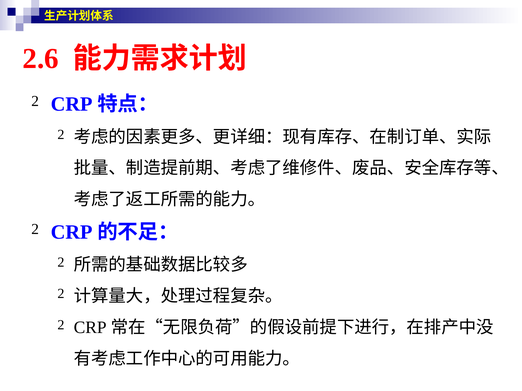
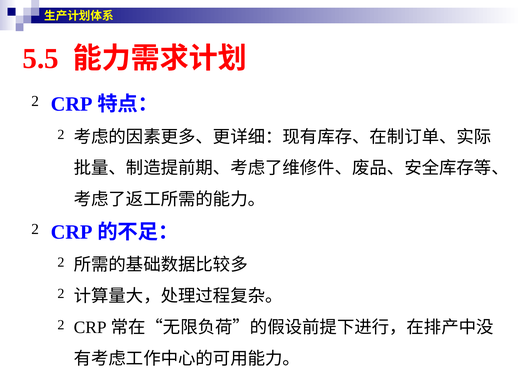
2.6: 2.6 -> 5.5 (41, 59)
